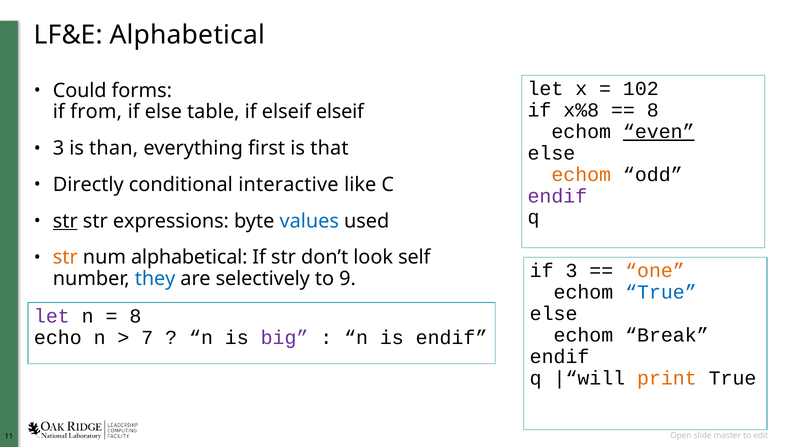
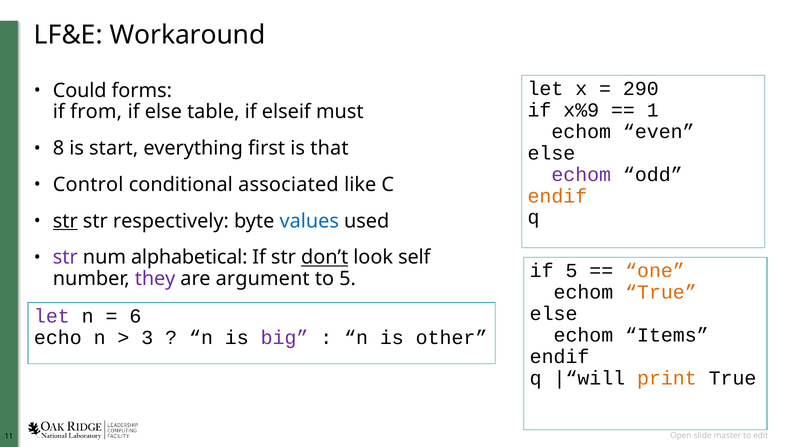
LF&E Alphabetical: Alphabetical -> Workaround (188, 35)
102: 102 -> 290 (641, 89)
x%8: x%8 -> x%9 (581, 110)
8: 8 -> 1 (653, 110)
elseif elseif: elseif -> must (340, 112)
even underline: present -> none (659, 132)
3: 3 -> 8 (59, 148)
than: than -> start (114, 148)
echom colour: orange -> purple (581, 175)
Directly: Directly -> Control (88, 185)
interactive: interactive -> associated (288, 185)
endif colour: purple -> orange (557, 196)
expressions: expressions -> respectively (171, 221)
str colour: orange -> purple (65, 257)
don’t underline: none -> present (325, 257)
they colour: blue -> purple (155, 279)
selectively: selectively -> argument (263, 279)
to 9: 9 -> 5 (348, 279)
if 3: 3 -> 5 (571, 271)
True colour: blue -> orange (661, 292)
8: 8 -> 6 (135, 316)
Break: Break -> Items (667, 335)
7: 7 -> 3 (147, 338)
is endif: endif -> other (452, 338)
